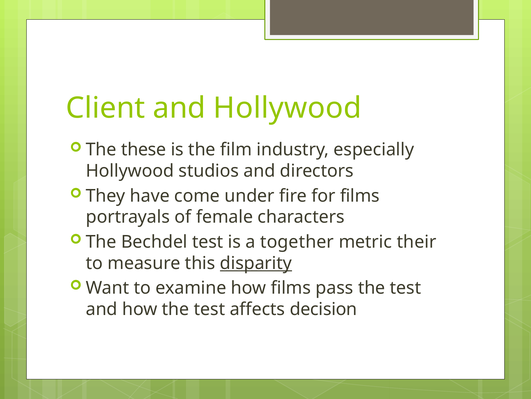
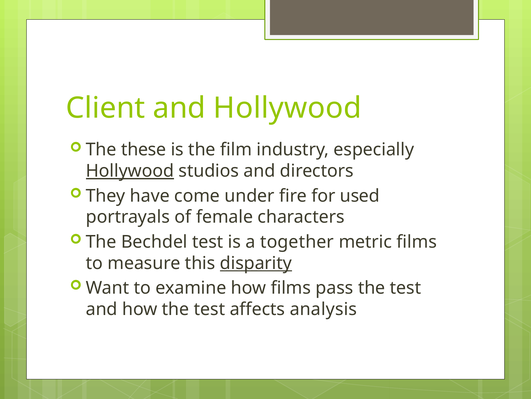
Hollywood underline: none -> present (130, 171)
for films: films -> used (360, 195)
metric their: their -> films (417, 241)
decision: decision -> analysis (323, 309)
